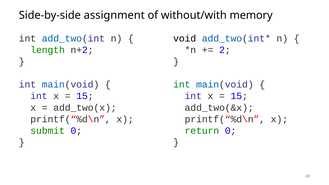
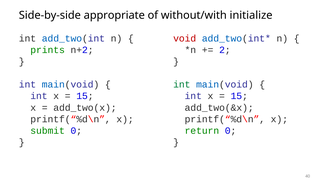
assignment: assignment -> appropriate (114, 15)
memory: memory -> initialize (251, 15)
void colour: black -> red (185, 39)
length: length -> prints (48, 50)
